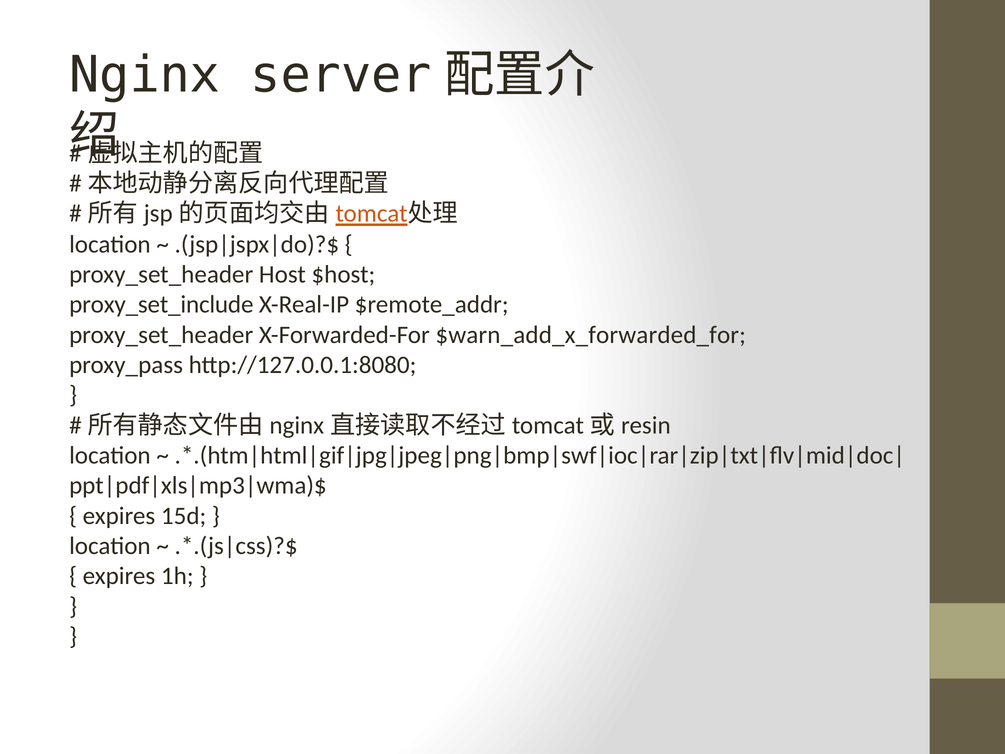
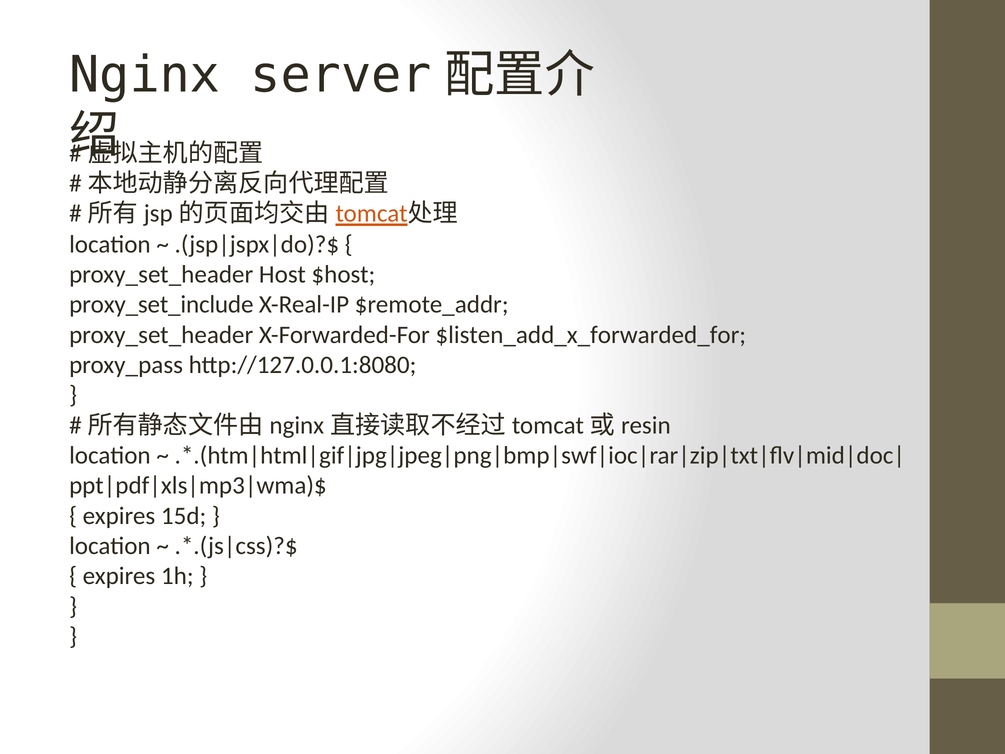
$warn_add_x_forwarded_for: $warn_add_x_forwarded_for -> $listen_add_x_forwarded_for (591, 335)
